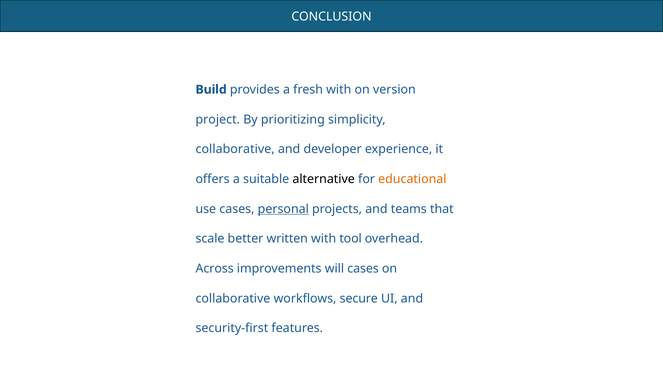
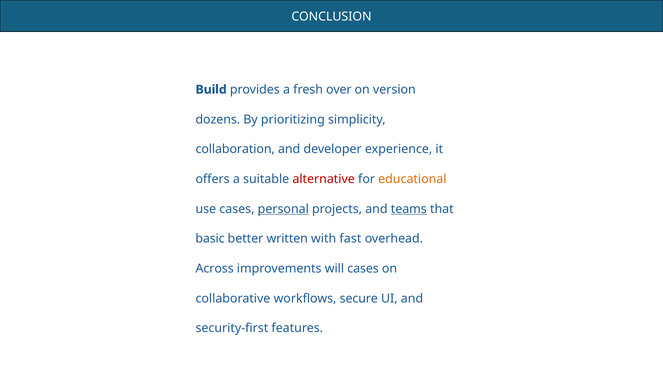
fresh with: with -> over (339, 90)
project: project -> dozens (218, 119)
collaborative: collaborative -> collaboration (235, 149)
alternative colour: black -> red (324, 179)
teams underline: none -> present (409, 209)
scale: scale -> basic (210, 239)
tool: tool -> fast (350, 239)
